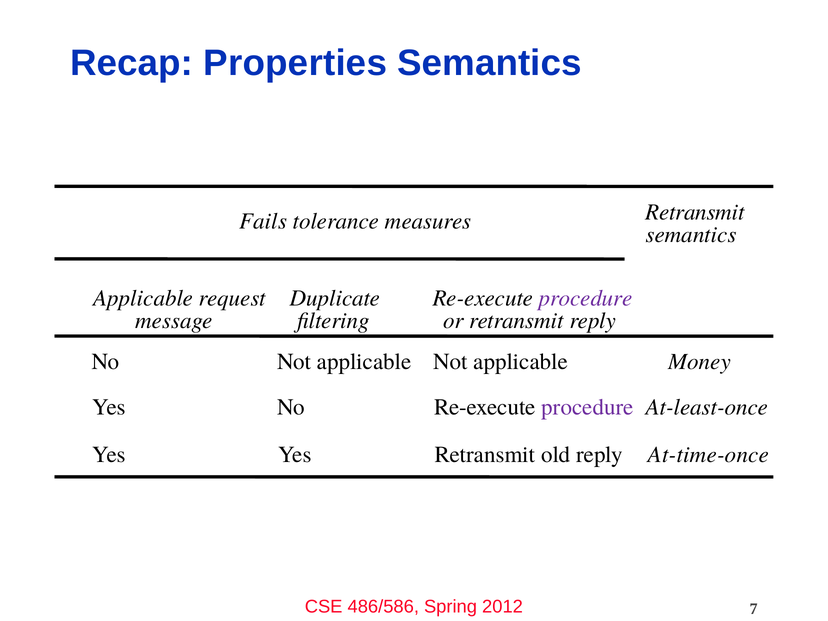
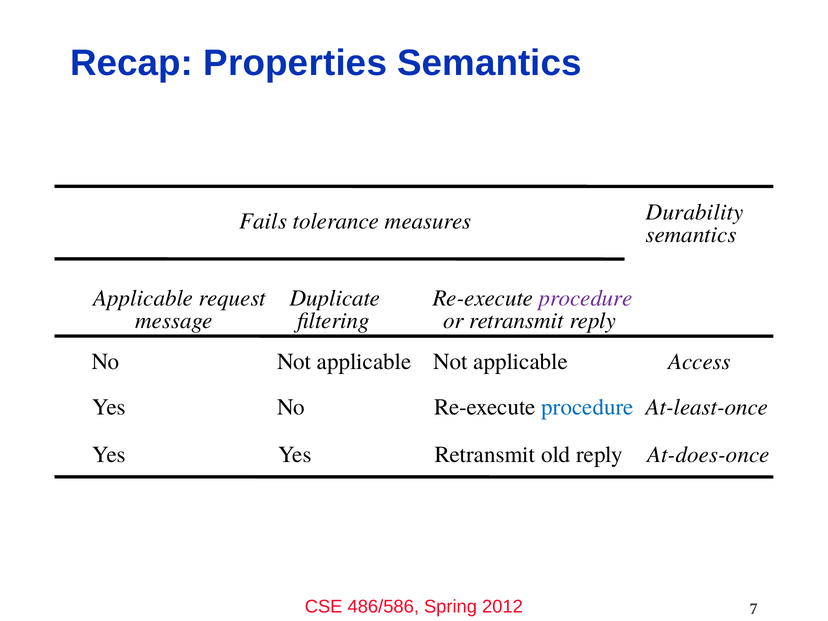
measures Retransmit: Retransmit -> Durability (695, 212)
Money: Money -> Access (700, 362)
procedure colour: purple -> blue (588, 407)
At-time-once: At-time-once -> At-does-once (709, 455)
